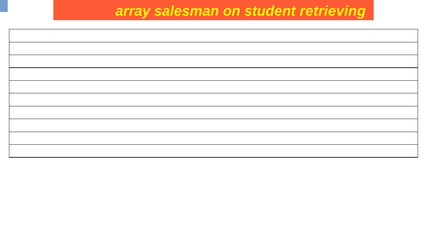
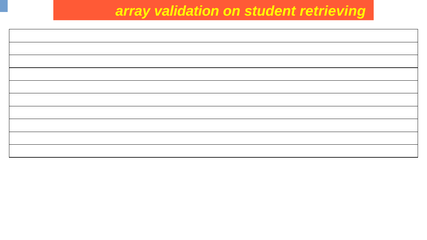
salesman: salesman -> validation (187, 11)
